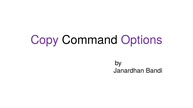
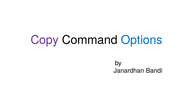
Options colour: purple -> blue (142, 40)
